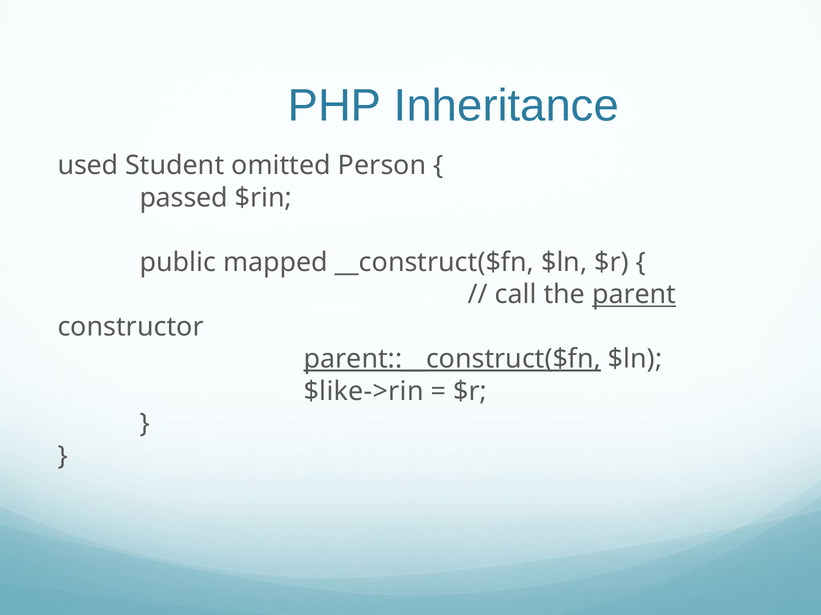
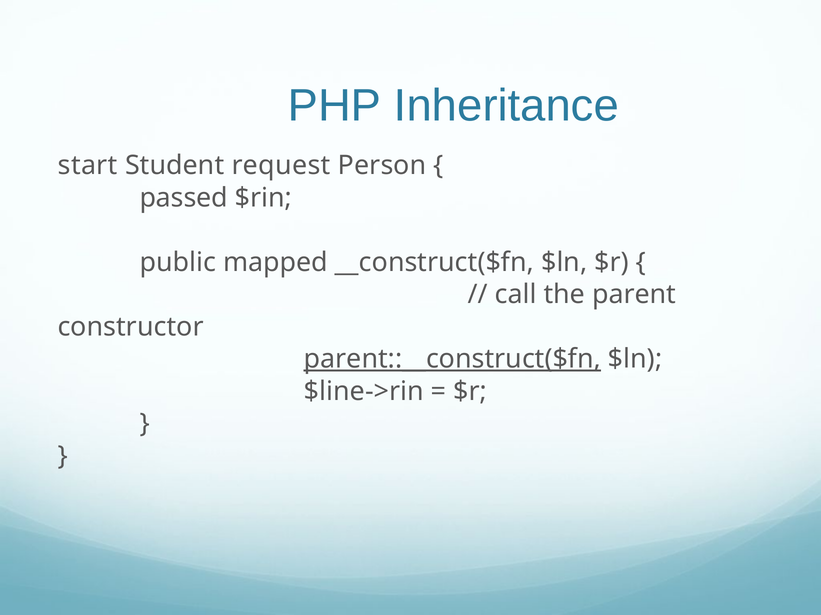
used: used -> start (88, 166)
omitted: omitted -> request (281, 166)
parent underline: present -> none (634, 295)
$like->rin: $like->rin -> $line->rin (364, 391)
